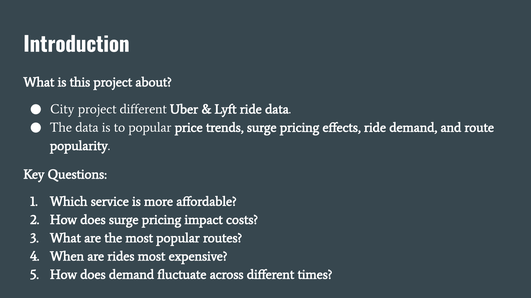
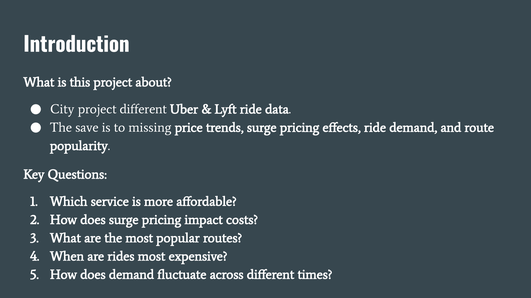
The data: data -> save (87, 128)
to popular: popular -> missing (150, 128)
